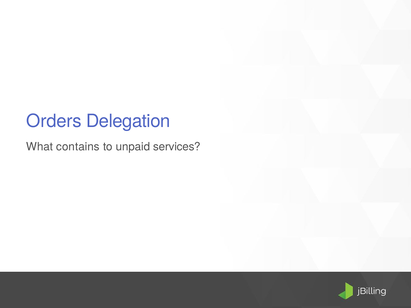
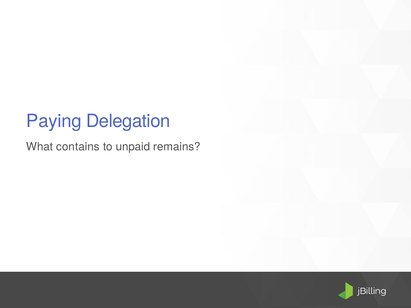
Orders: Orders -> Paying (54, 121)
services: services -> remains (177, 147)
